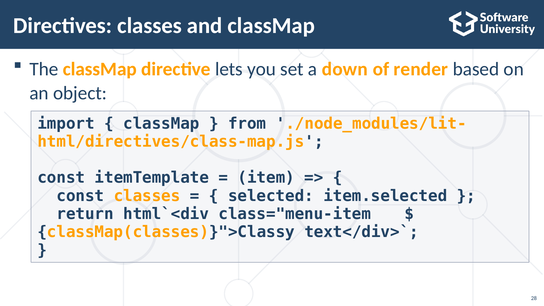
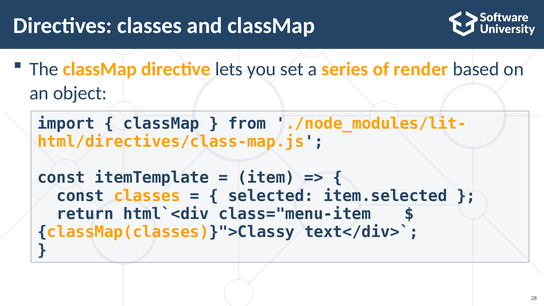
down: down -> series (345, 69)
